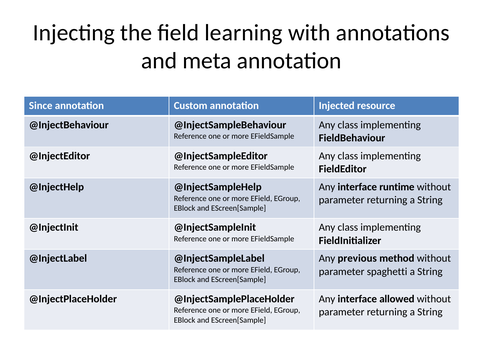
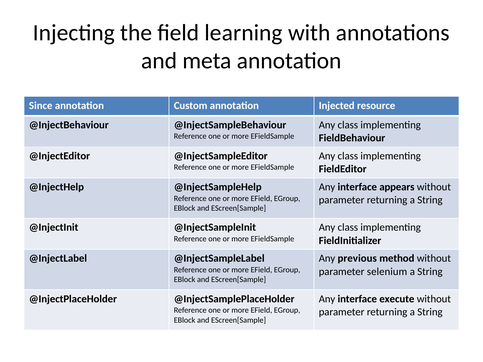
runtime: runtime -> appears (397, 187)
spaghetti: spaghetti -> selenium (387, 272)
allowed: allowed -> execute (397, 299)
